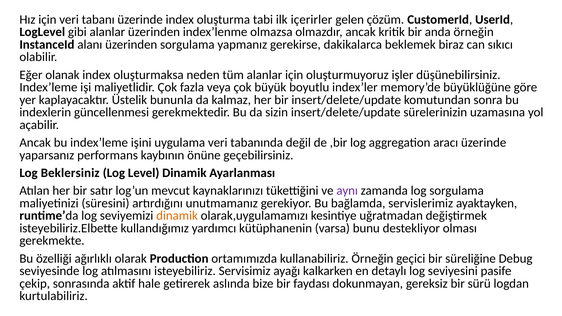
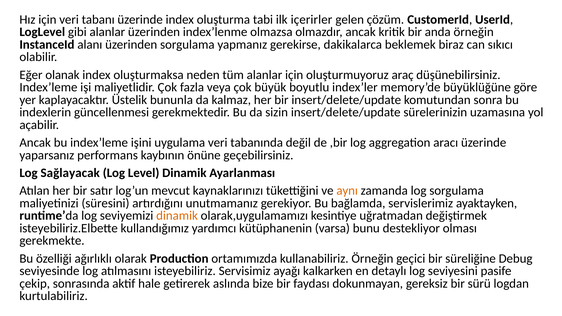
işler: işler -> araç (403, 75)
Beklersiniz: Beklersiniz -> Sağlayacak (70, 173)
aynı colour: purple -> orange (347, 191)
